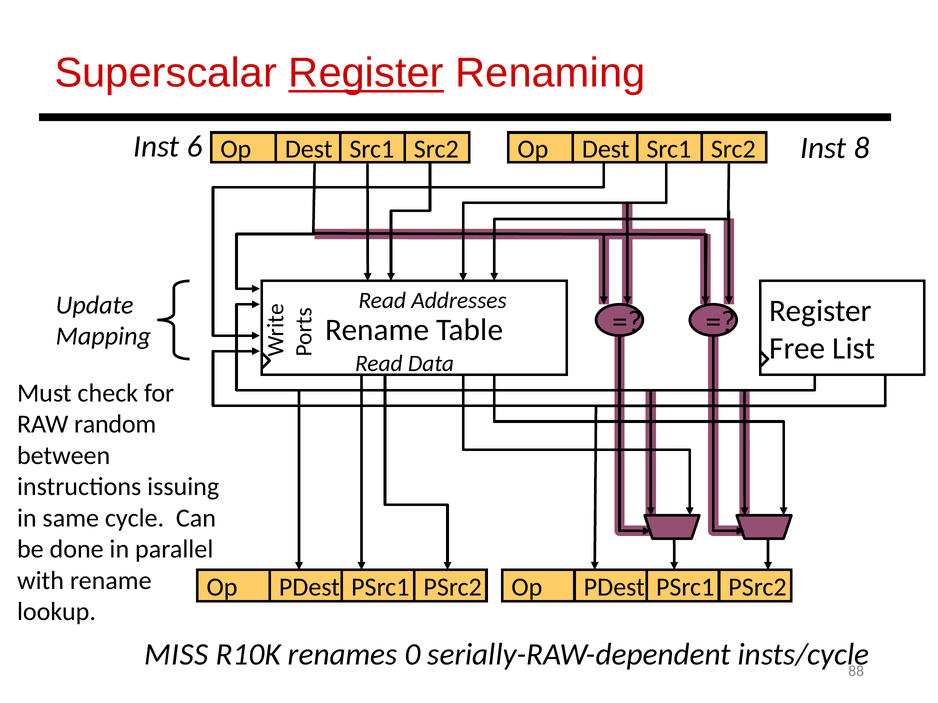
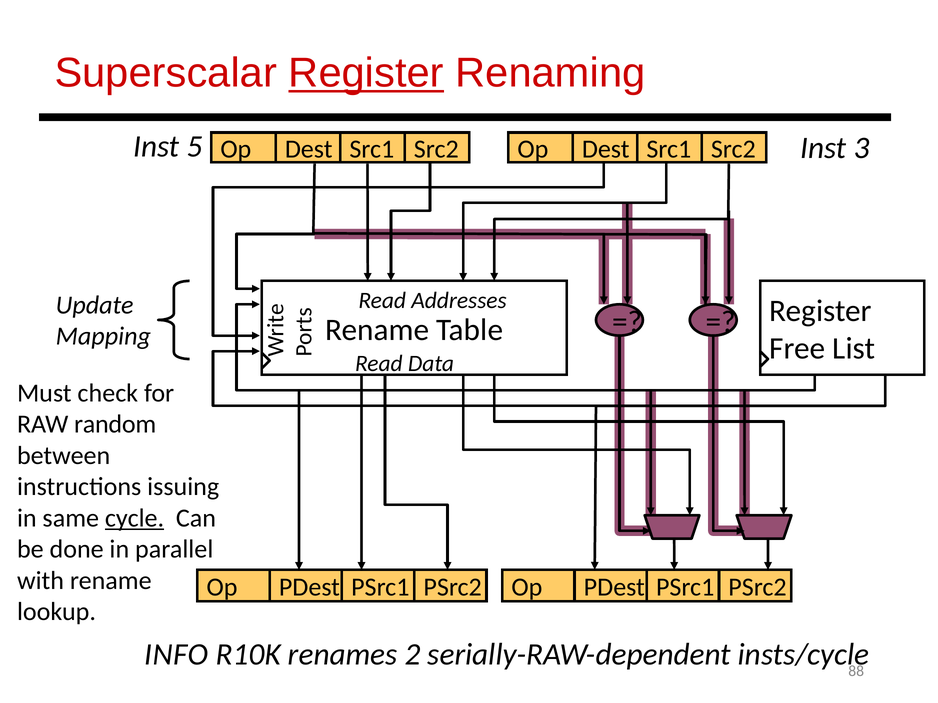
6: 6 -> 5 (194, 147)
8: 8 -> 3 (861, 148)
cycle underline: none -> present (135, 518)
MISS: MISS -> INFO (176, 655)
0: 0 -> 2 (412, 655)
